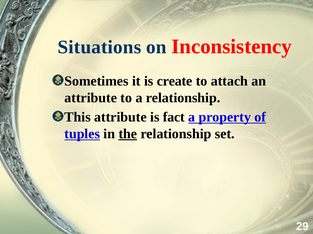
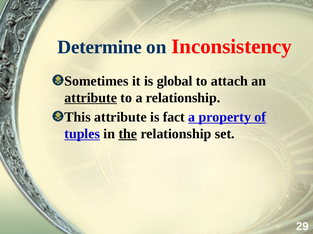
Situations: Situations -> Determine (100, 47)
create: create -> global (175, 81)
attribute underline: none -> present (91, 98)
